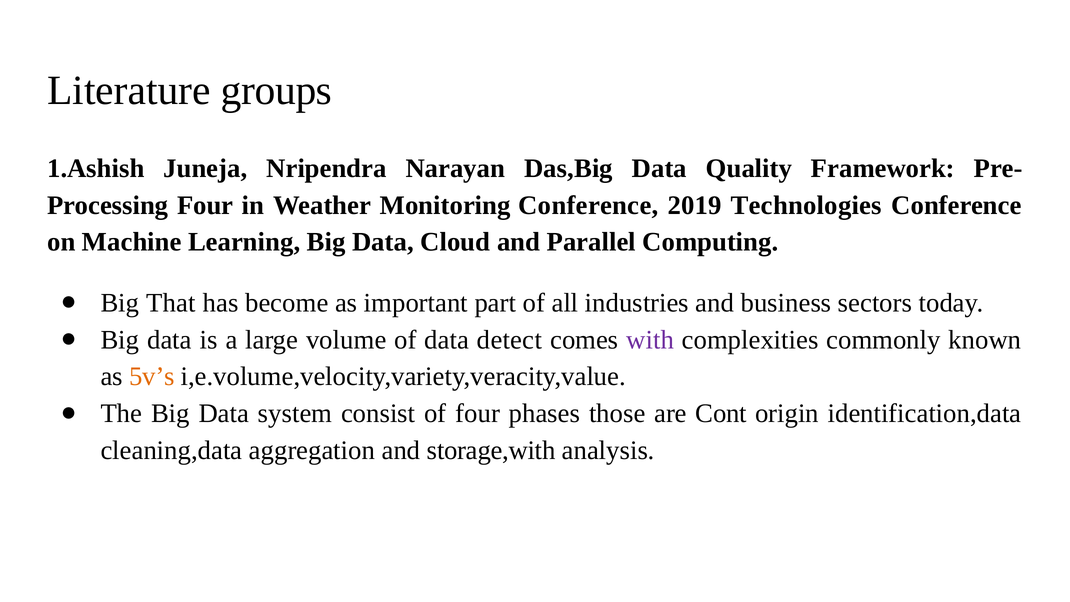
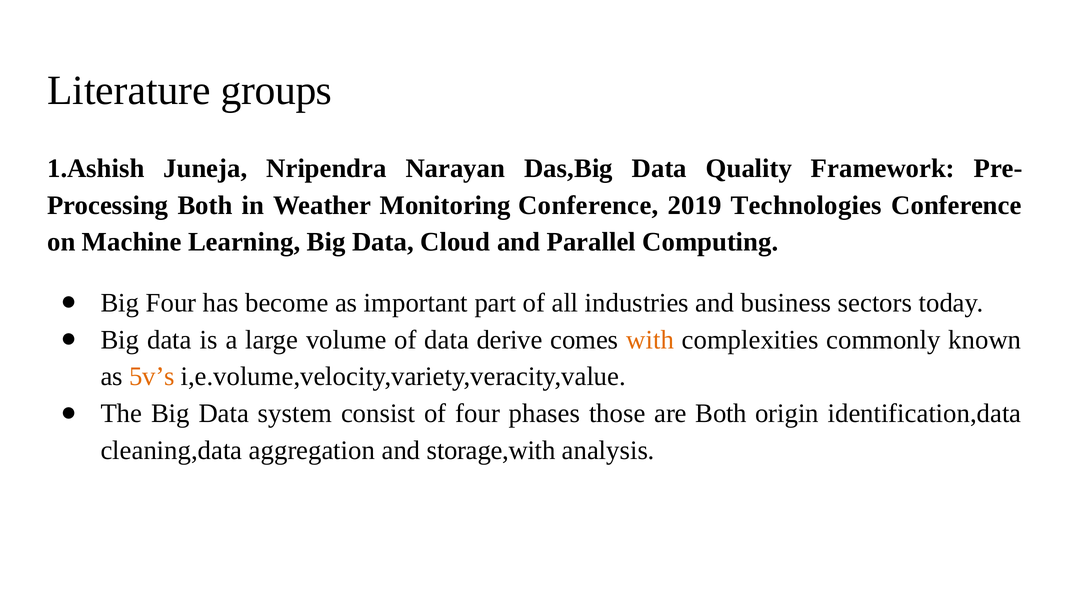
Four: Four -> Both (205, 205)
Big That: That -> Four (171, 303)
detect: detect -> derive (510, 340)
with colour: purple -> orange (650, 340)
are Cont: Cont -> Both (721, 413)
